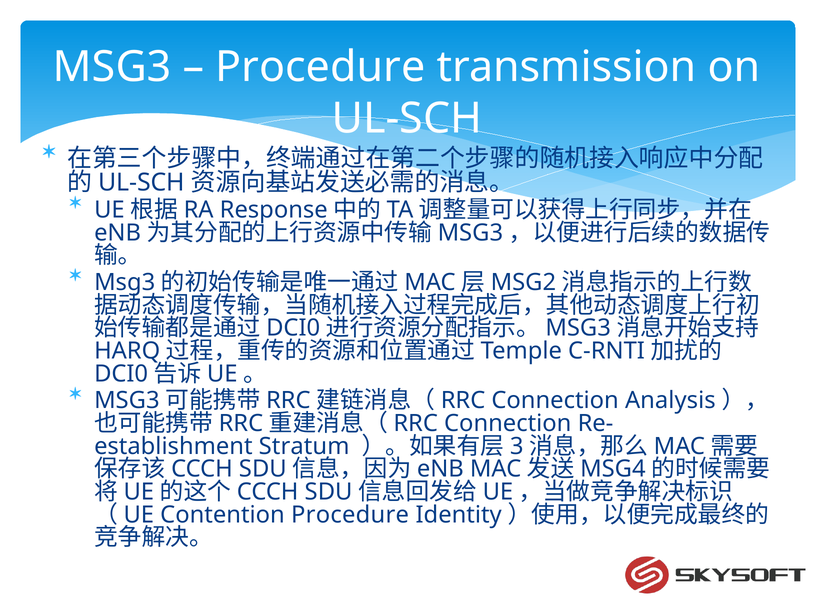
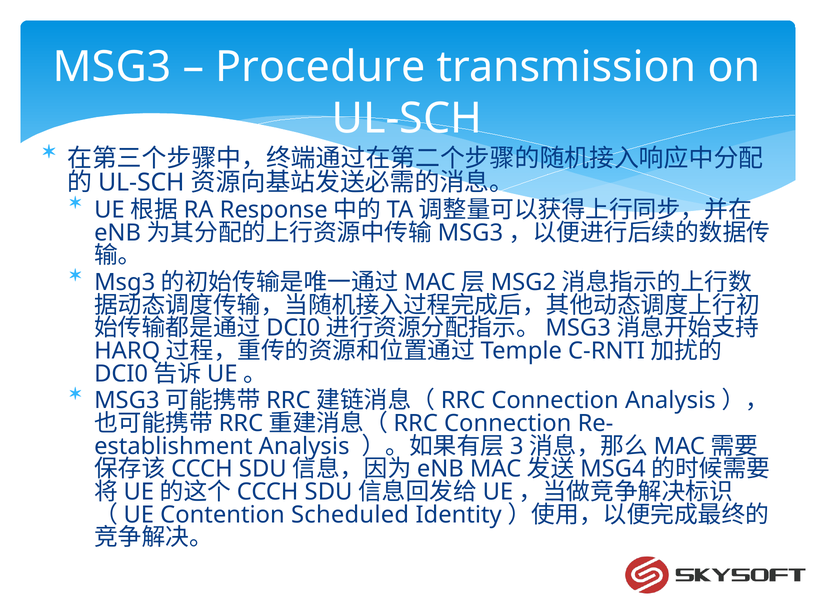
Stratum: Stratum -> Analysis (304, 446)
Contention Procedure: Procedure -> Scheduled (350, 514)
